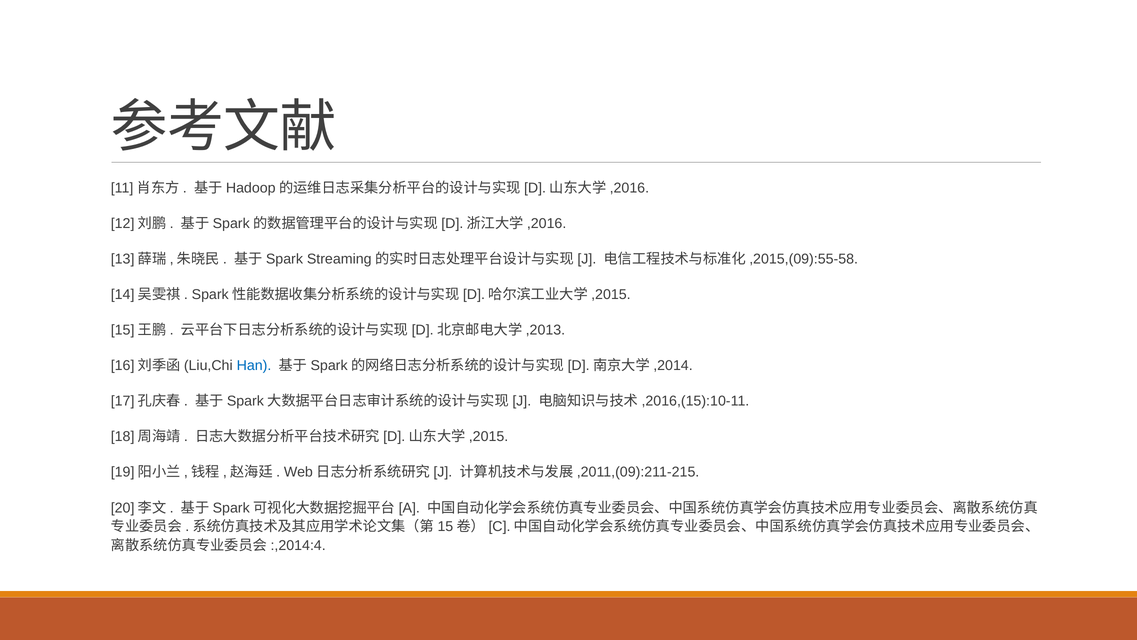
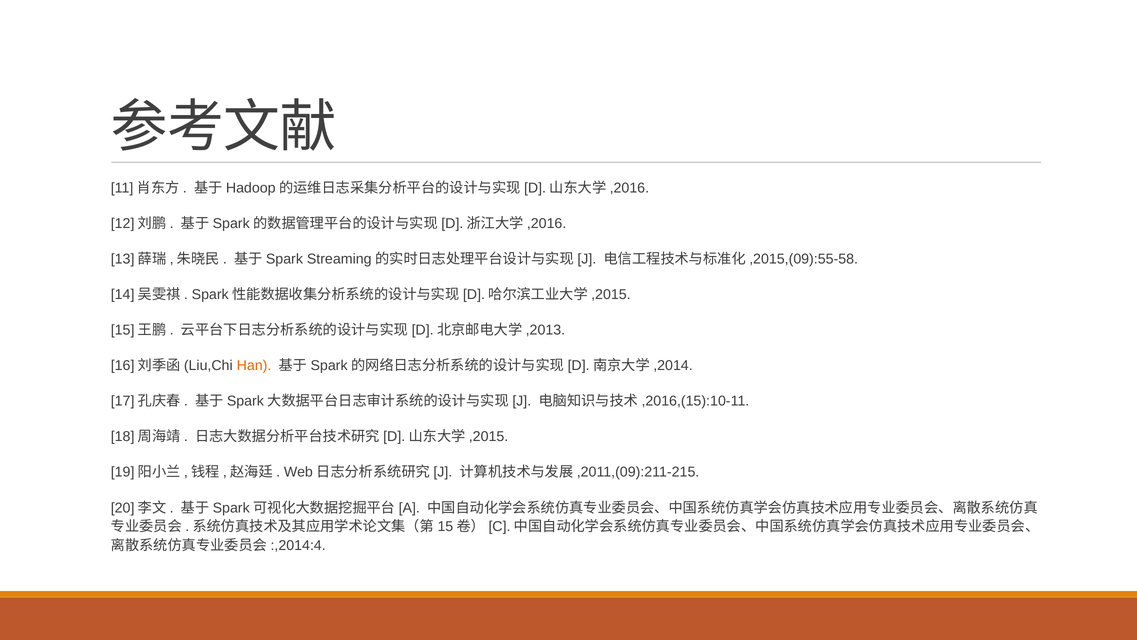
Han colour: blue -> orange (254, 365)
